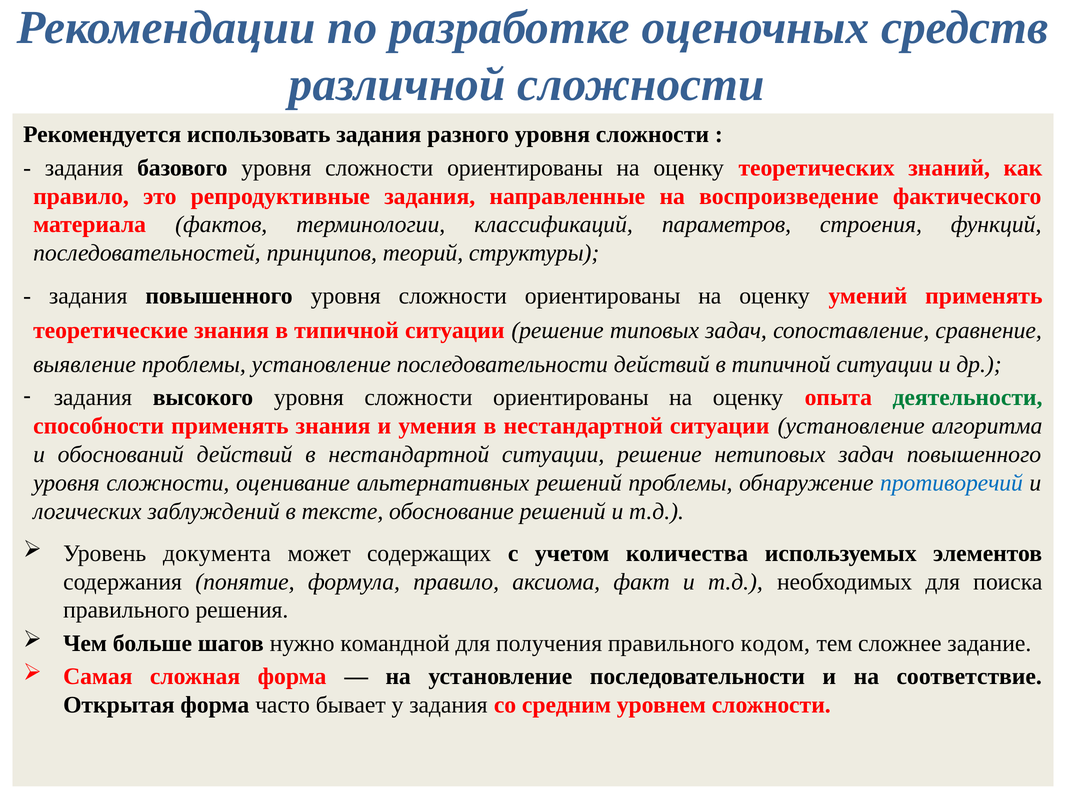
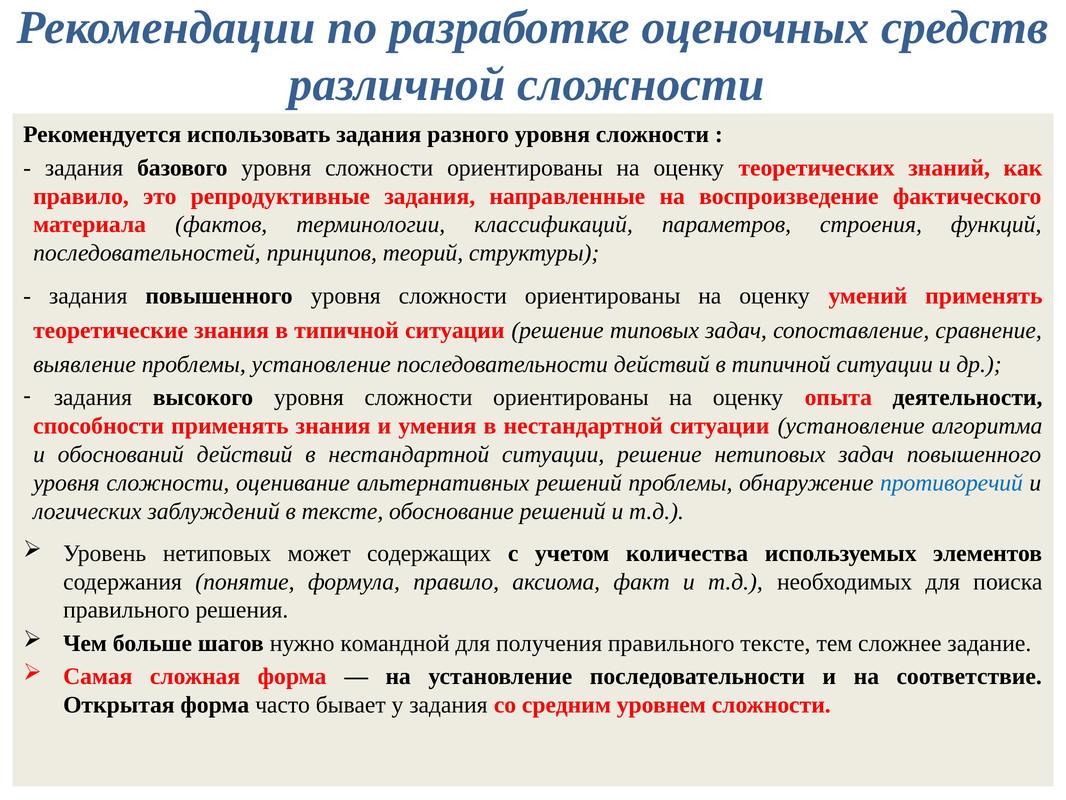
деятельности colour: green -> black (968, 397)
Уровень документа: документа -> нетиповых (217, 553)
правильного кодом: кодом -> тексте (775, 643)
